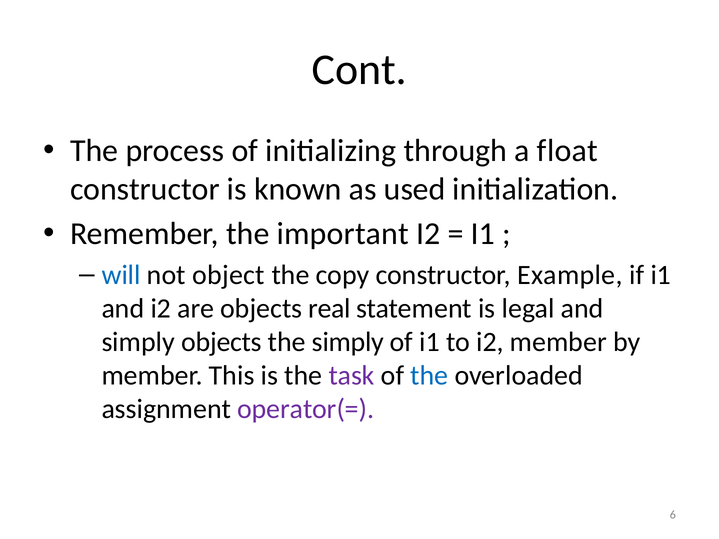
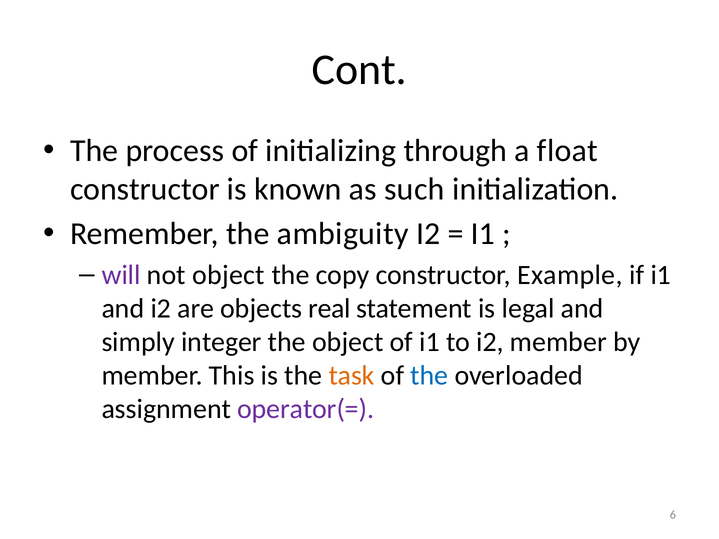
used: used -> such (414, 189)
important: important -> ambiguity (343, 234)
will colour: blue -> purple (121, 275)
simply objects: objects -> integer (221, 342)
the simply: simply -> object (348, 342)
task colour: purple -> orange (352, 376)
